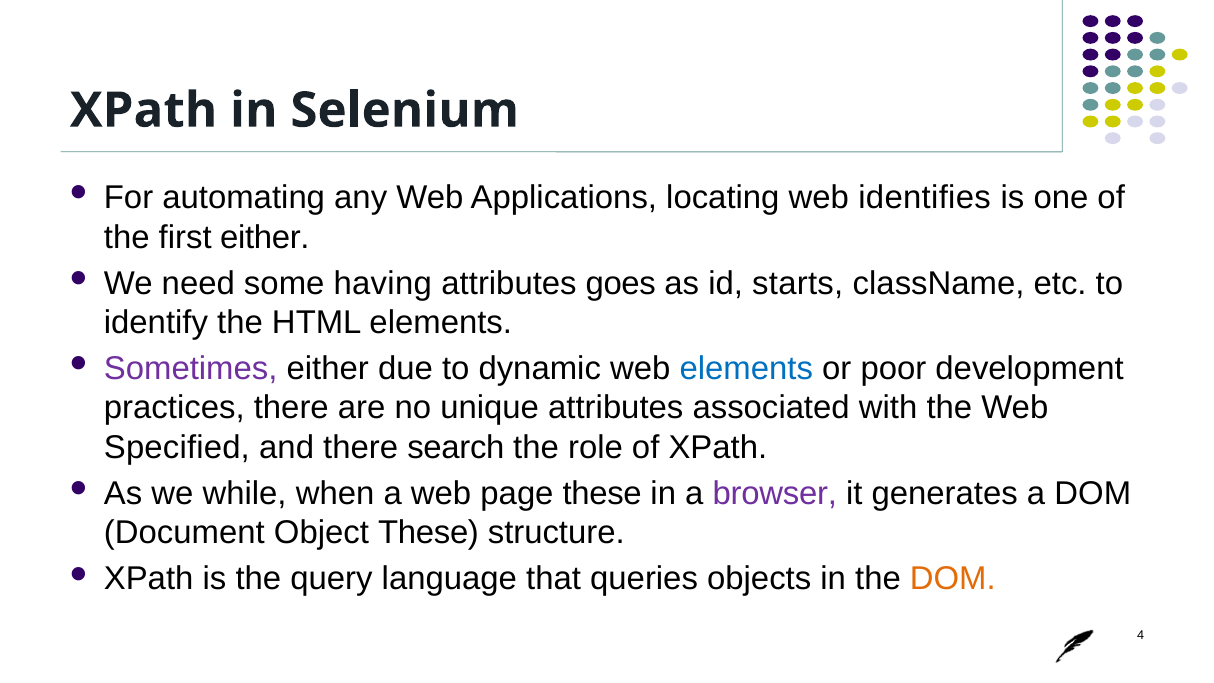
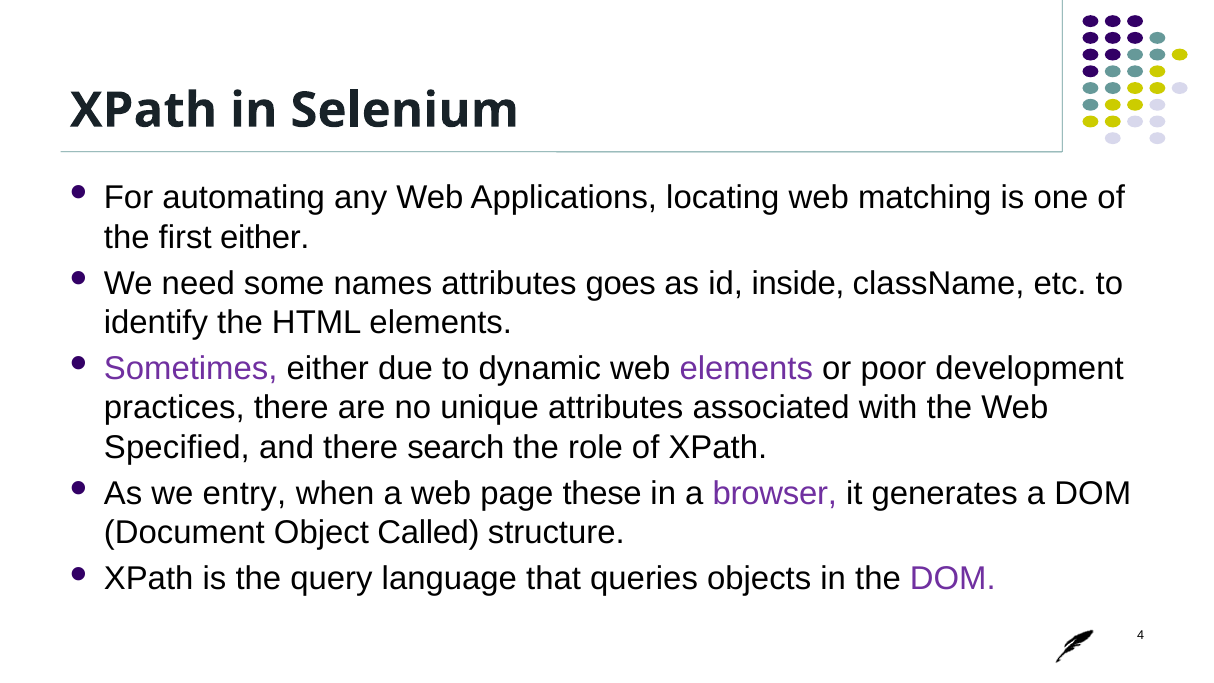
identifies: identifies -> matching (925, 198)
having: having -> names (383, 283)
starts: starts -> inside (798, 283)
elements colour: blue -> purple (746, 369)
while: while -> entry (244, 493)
Object These: These -> Called (429, 533)
DOM colour: orange -> purple (953, 579)
